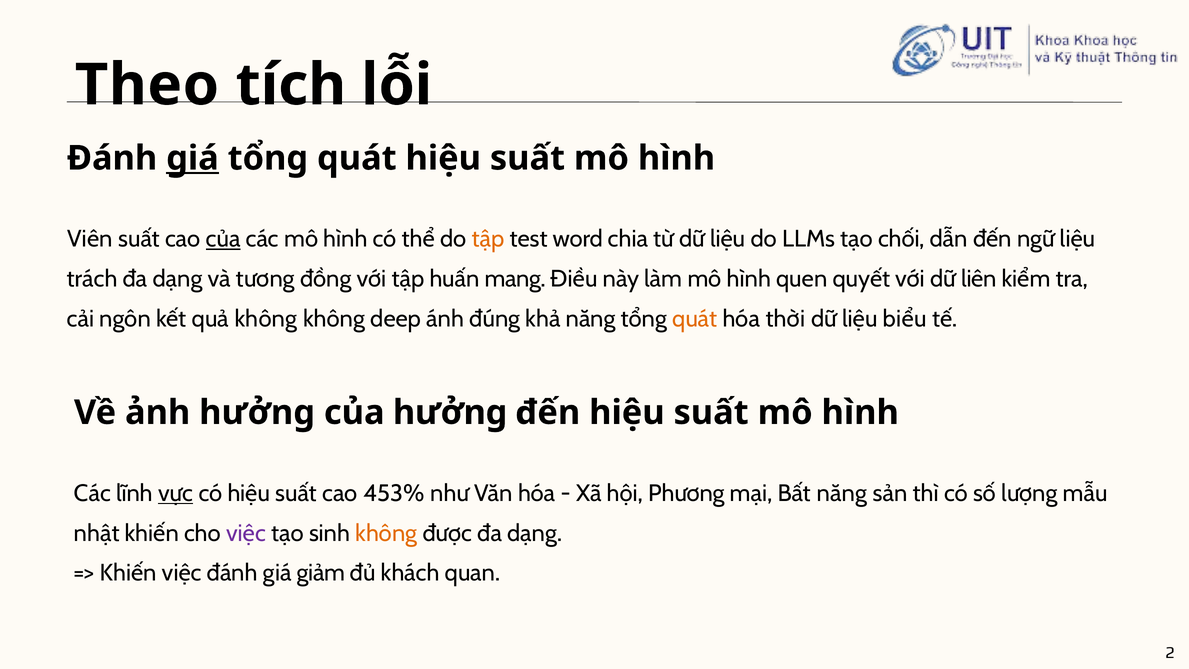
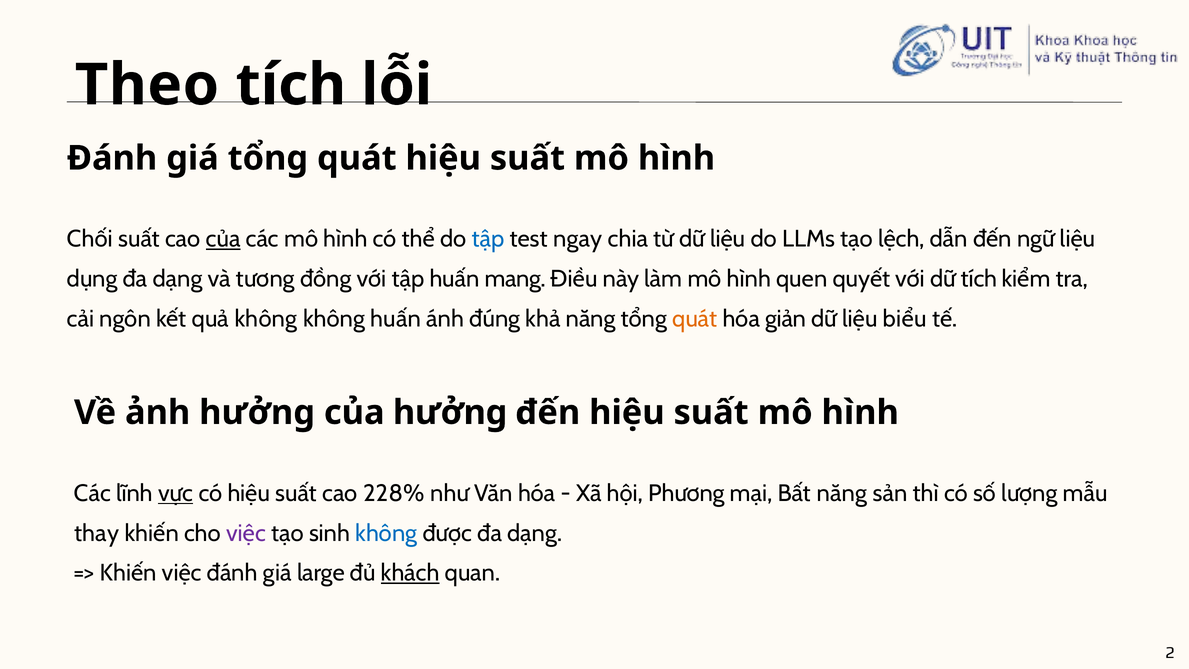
giá underline: present -> none (192, 158)
Viên: Viên -> Chối (90, 239)
tập colour: orange -> blue (488, 239)
word: word -> ngay (578, 239)
chối: chối -> lệch (901, 239)
trách: trách -> dụng (92, 279)
dữ liên: liên -> tích (979, 279)
không deep: deep -> huấn (396, 319)
thời: thời -> giản (786, 319)
453%: 453% -> 228% (394, 493)
nhật: nhật -> thay (97, 533)
không colour: orange -> blue (386, 533)
giảm: giảm -> large (321, 573)
khách underline: none -> present (410, 573)
